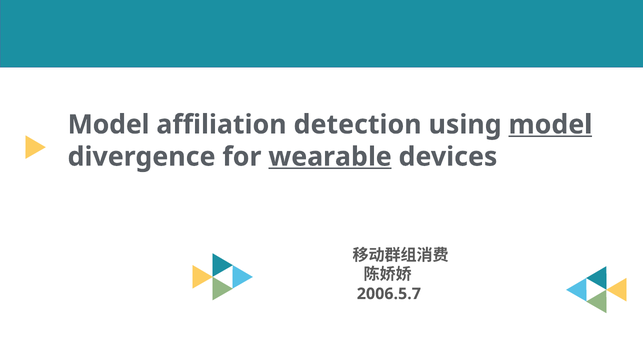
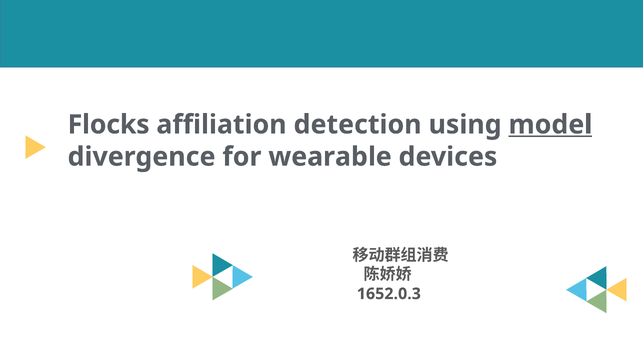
Model: Model -> Flocks (109, 125)
wearable underline: present -> none (330, 157)
2006.5.7: 2006.5.7 -> 1652.0.3 (389, 294)
